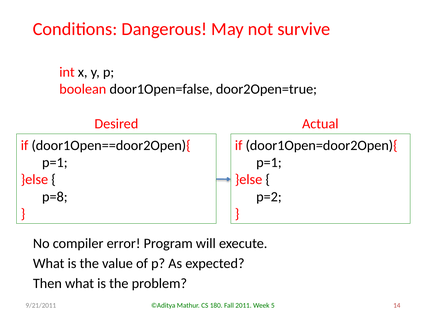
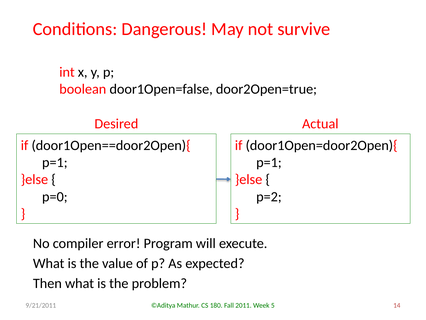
p=8: p=8 -> p=0 (55, 196)
